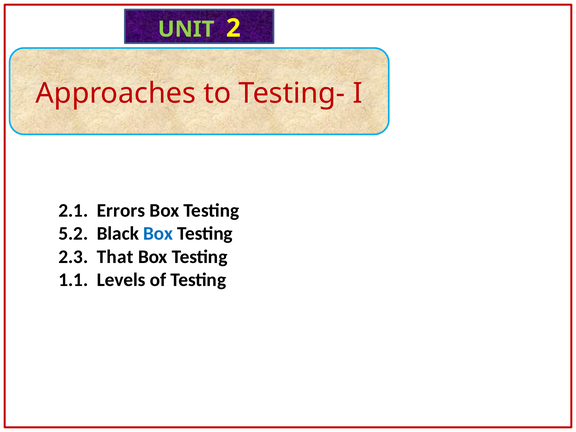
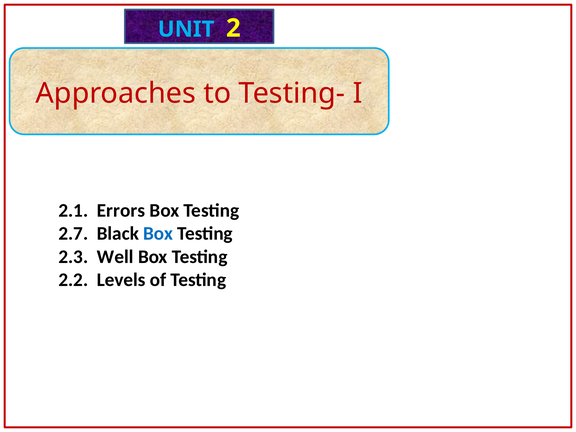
UNIT colour: light green -> light blue (186, 29)
5.2: 5.2 -> 2.7 (73, 234)
That: That -> Well (115, 257)
1.1: 1.1 -> 2.2 (73, 280)
